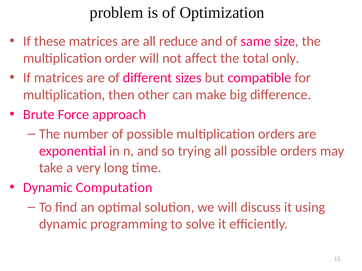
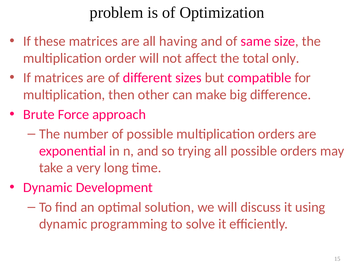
reduce: reduce -> having (178, 41)
Computation: Computation -> Development (114, 188)
